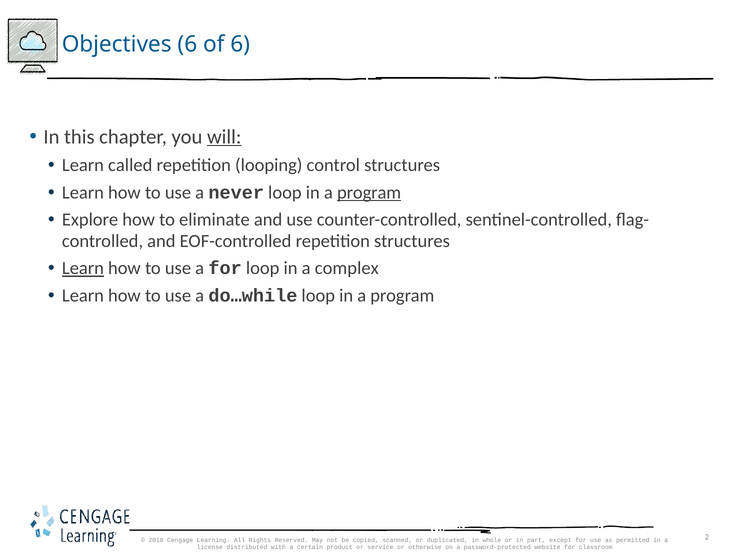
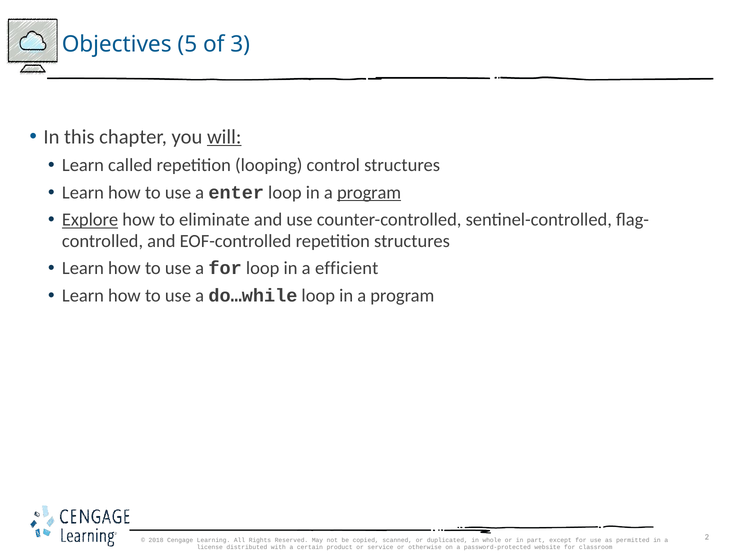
Objectives 6: 6 -> 5 (187, 44)
of 6: 6 -> 3 (240, 44)
never: never -> enter (236, 192)
Explore underline: none -> present (90, 220)
Learn underline: present -> none (83, 268)
complex: complex -> efficient (347, 268)
